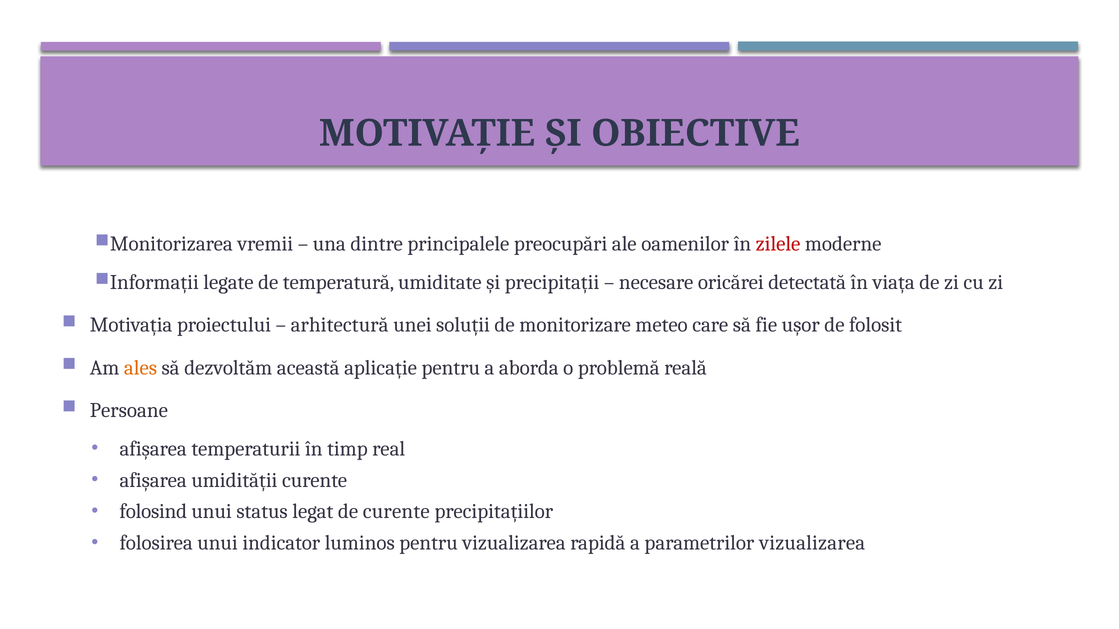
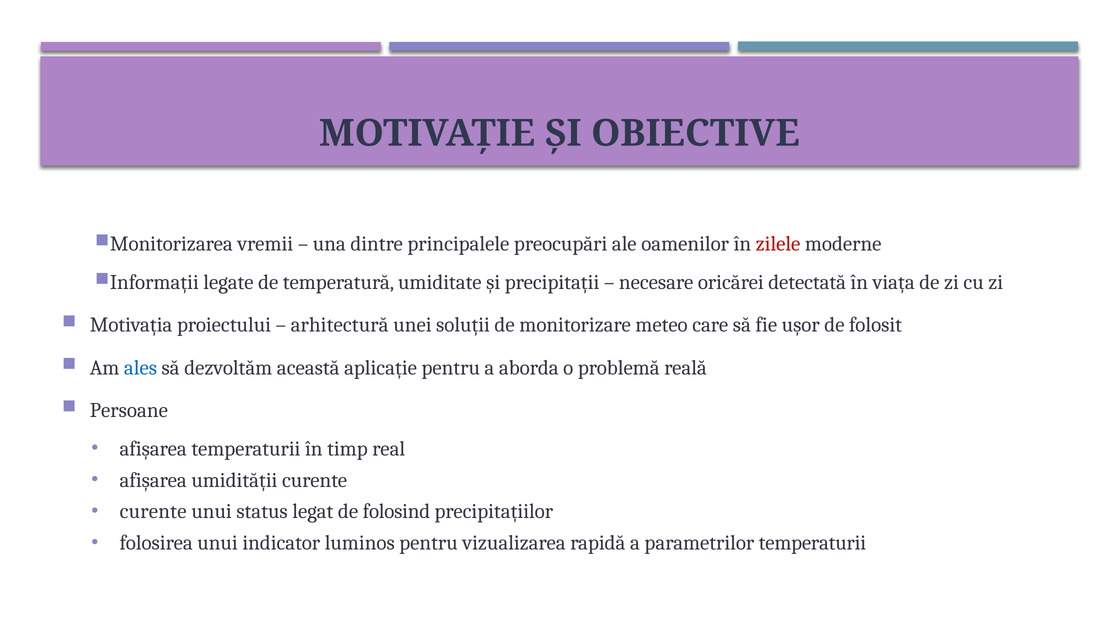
ales colour: orange -> blue (140, 368)
folosind: folosind -> curente (153, 512)
de curente: curente -> folosind (396, 512)
parametrilor vizualizarea: vizualizarea -> temperaturii (812, 543)
